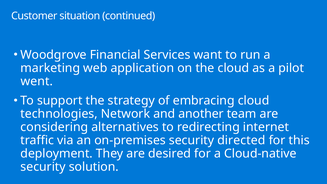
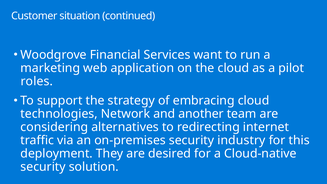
went: went -> roles (37, 81)
directed: directed -> industry (241, 140)
